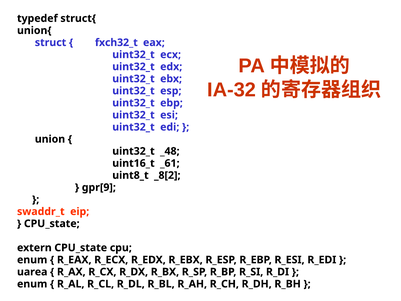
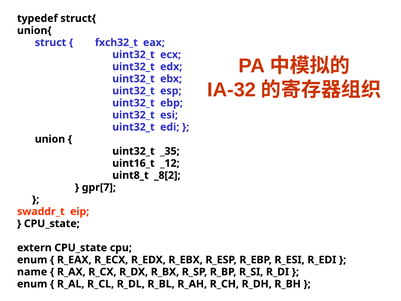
_48: _48 -> _35 (170, 151)
_61: _61 -> _12 (170, 163)
gpr[9: gpr[9 -> gpr[7 (99, 187)
uarea: uarea -> name (32, 272)
